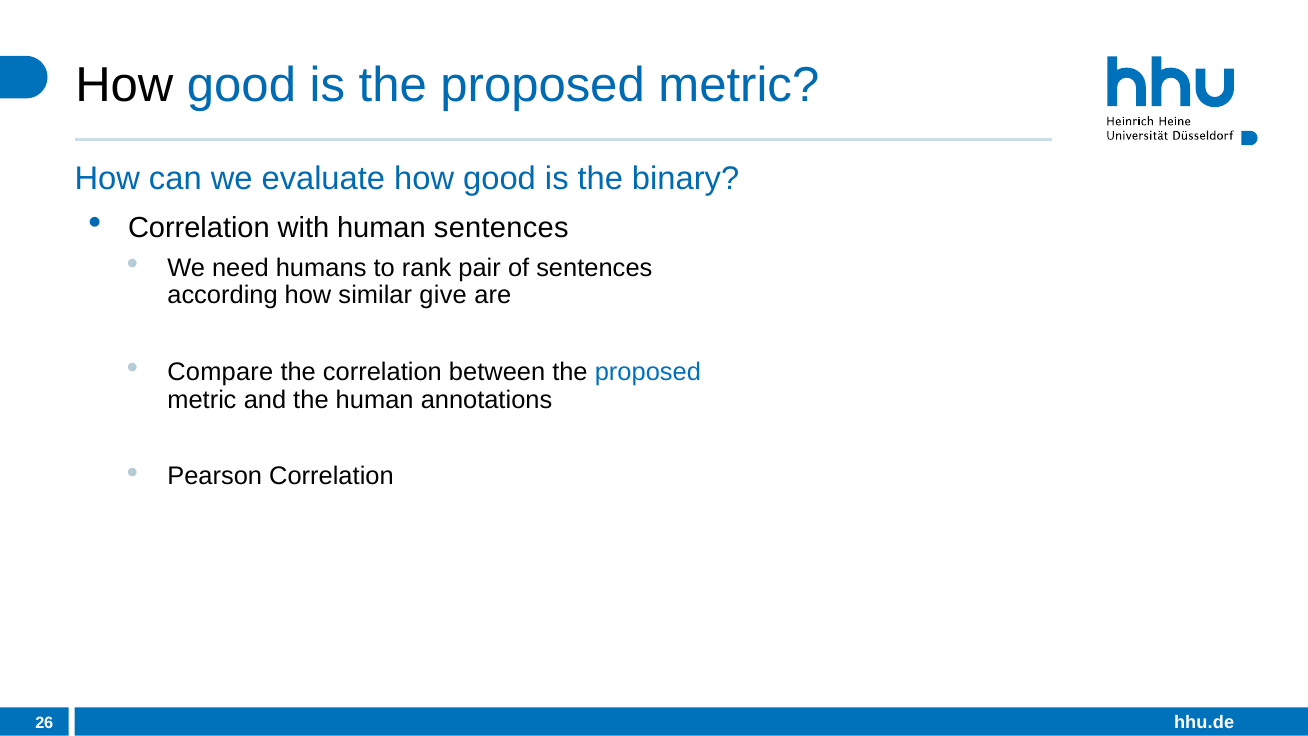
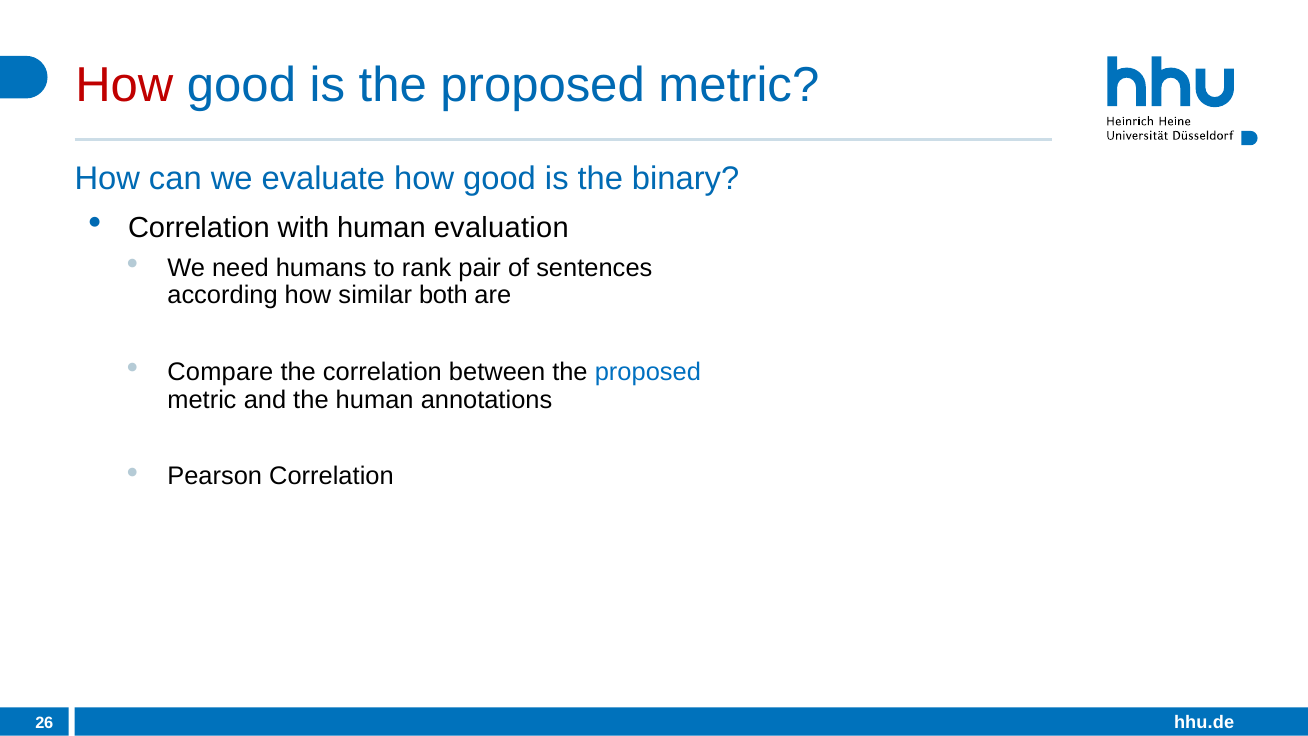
How colour: black -> red (124, 85)
human sentences: sentences -> evaluation (501, 228)
give: give -> both (443, 296)
